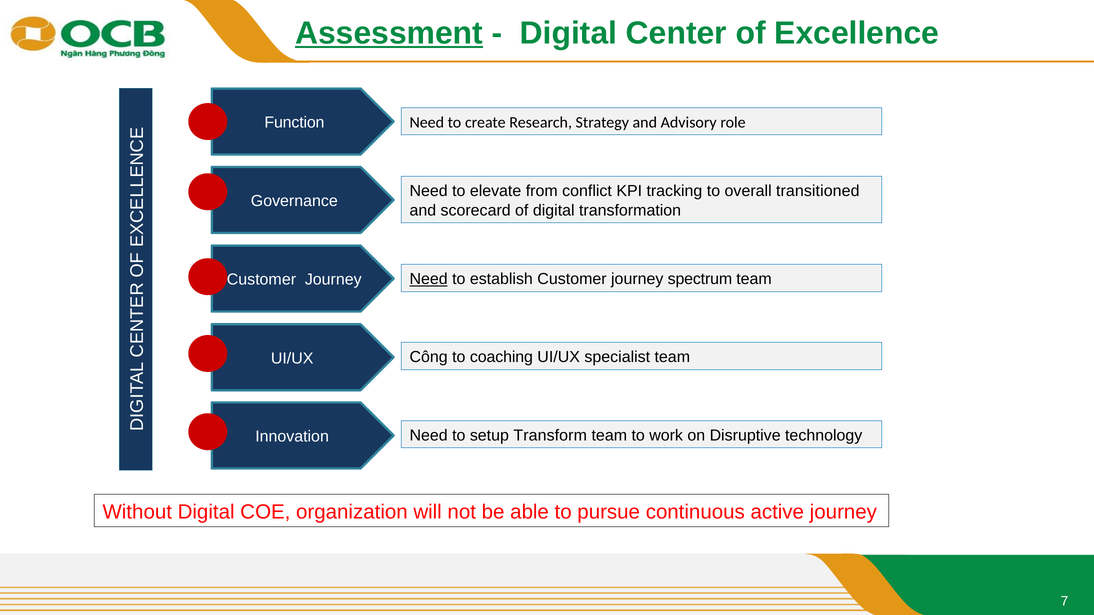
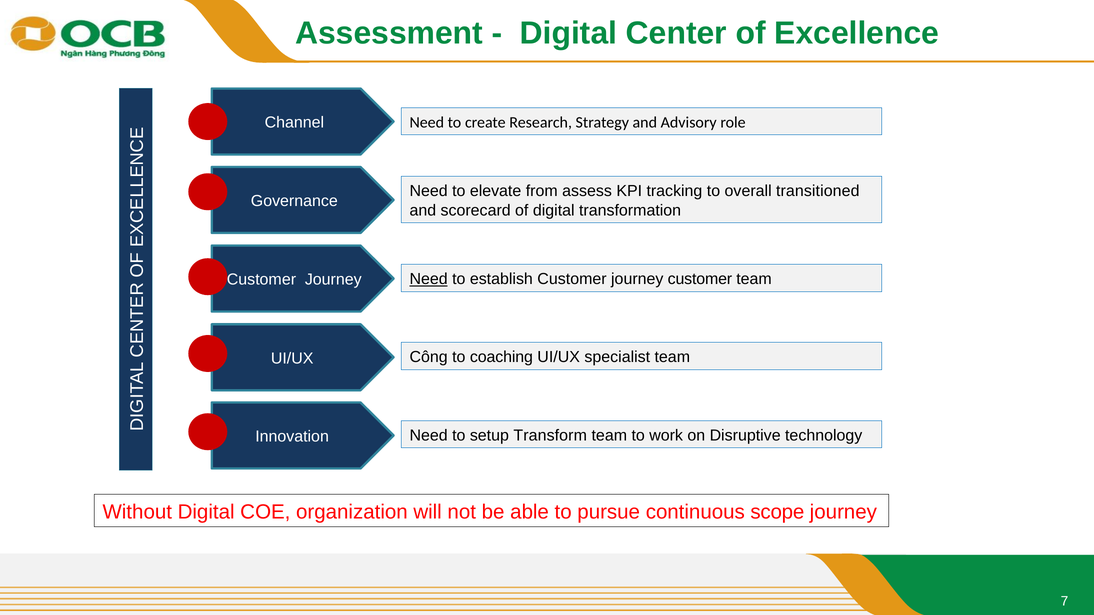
Assessment underline: present -> none (389, 33)
Function: Function -> Channel (294, 123)
conflict: conflict -> assess (587, 191)
journey spectrum: spectrum -> customer (700, 279)
active: active -> scope (777, 512)
